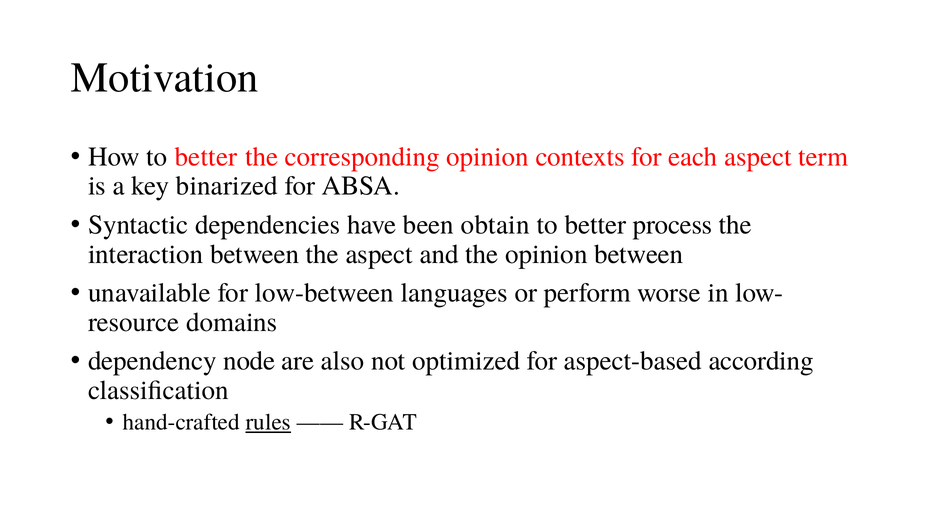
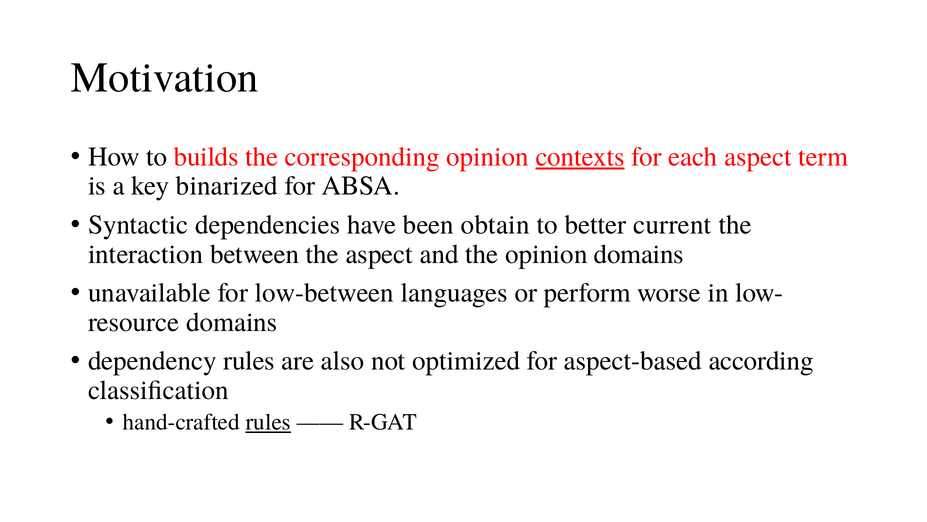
How to better: better -> builds (206, 157)
contexts underline: none -> present (580, 157)
process: process -> current (672, 225)
opinion between: between -> domains (639, 254)
dependency node: node -> rules (249, 361)
